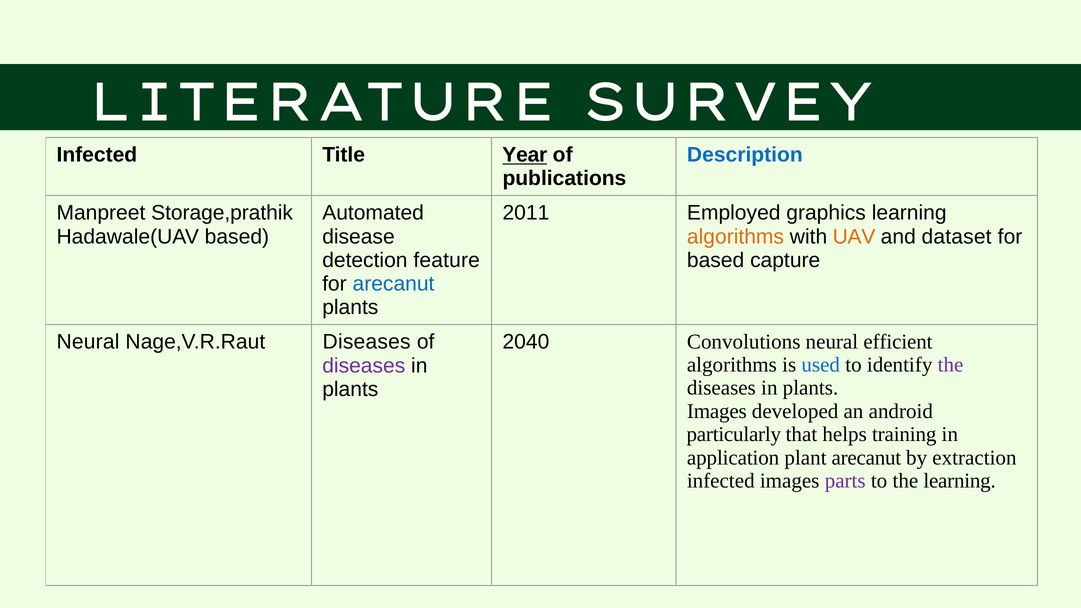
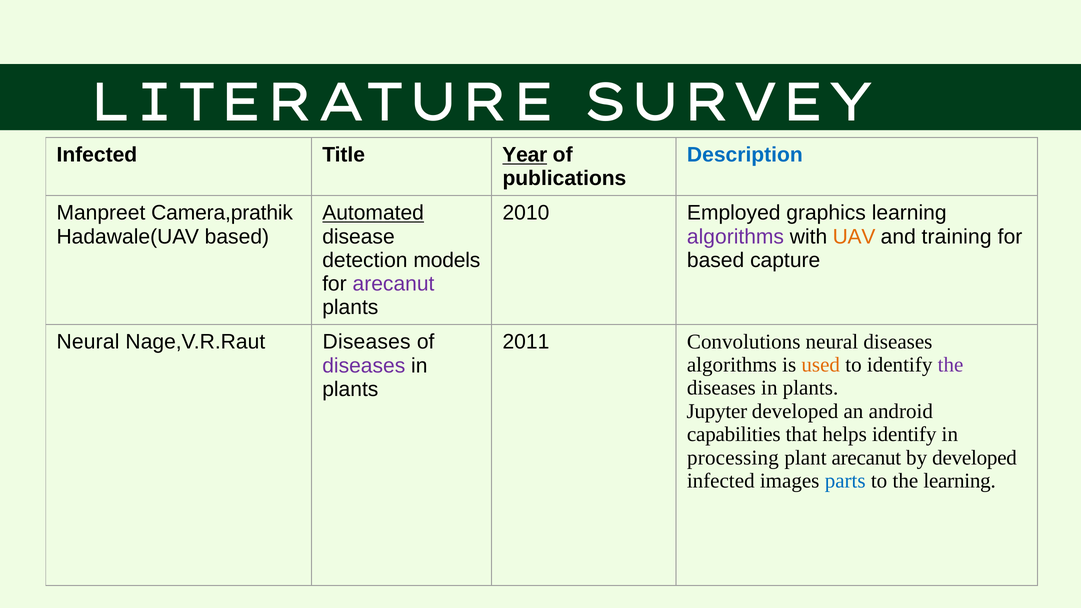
Storage,prathik: Storage,prathik -> Camera,prathik (222, 213)
Automated underline: none -> present (373, 213)
2011: 2011 -> 2010 (526, 213)
algorithms colour: orange -> purple (735, 237)
dataset: dataset -> training (957, 237)
feature: feature -> models (447, 260)
arecanut colour: blue -> purple (394, 284)
2040: 2040 -> 2011 (526, 342)
neural efficient: efficient -> diseases (898, 342)
used colour: blue -> orange (821, 365)
Images: Images -> Jupyter (717, 411)
particularly: particularly -> capabilities (734, 435)
helps training: training -> identify (904, 435)
application: application -> processing (733, 458)
by extraction: extraction -> developed (975, 458)
parts colour: purple -> blue (845, 481)
